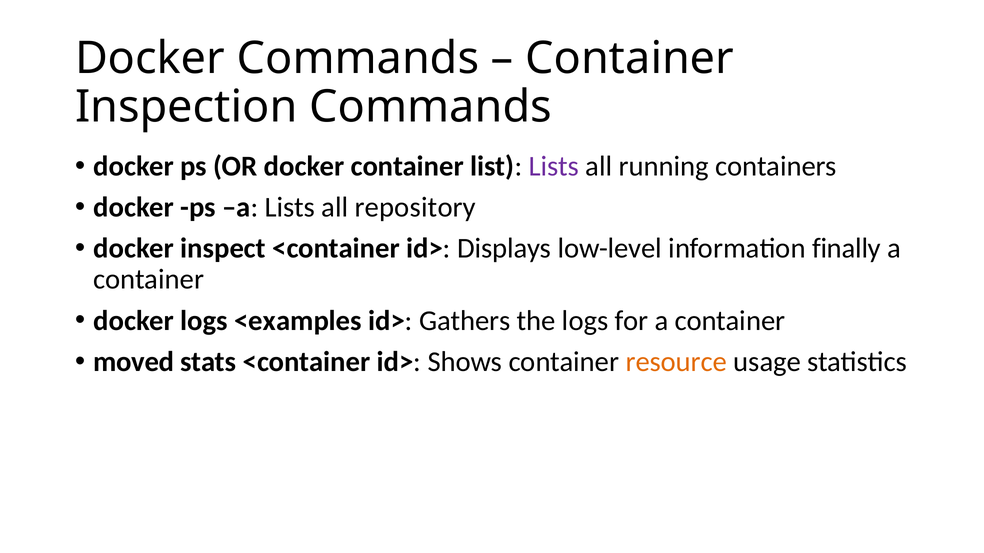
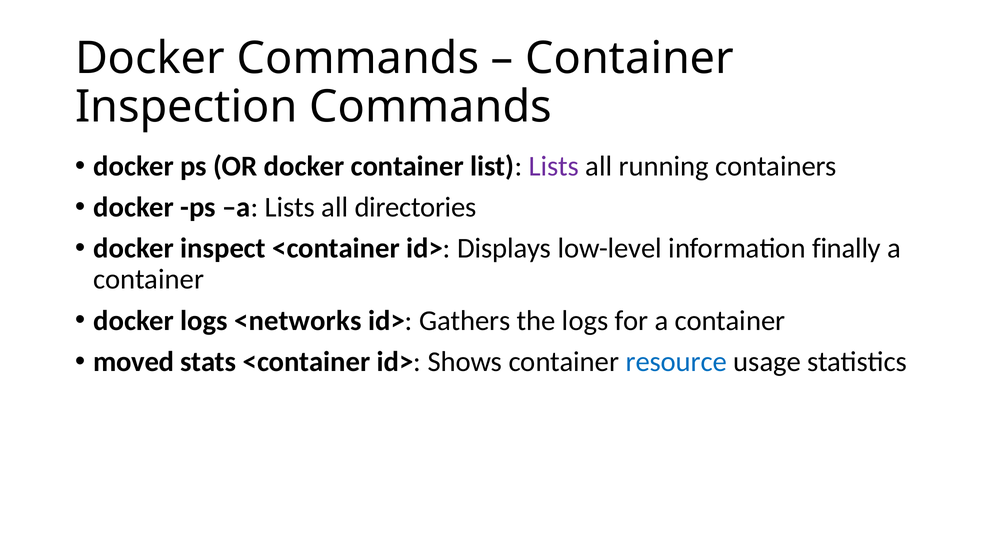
repository: repository -> directories (416, 208)
<examples: <examples -> <networks (298, 321)
resource colour: orange -> blue (676, 362)
